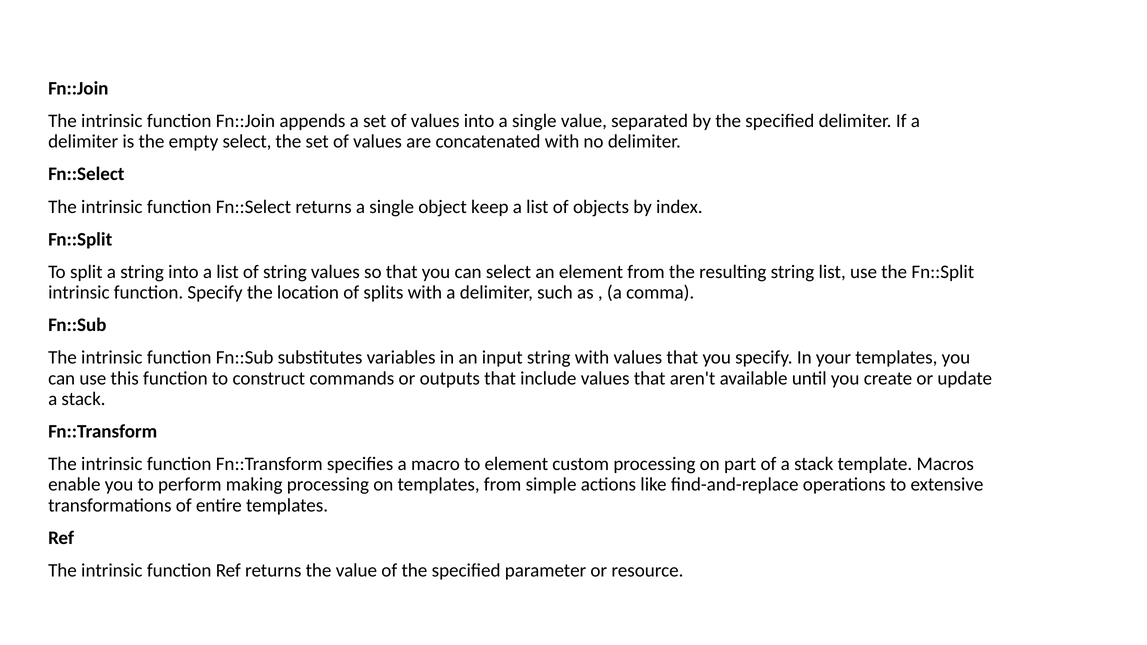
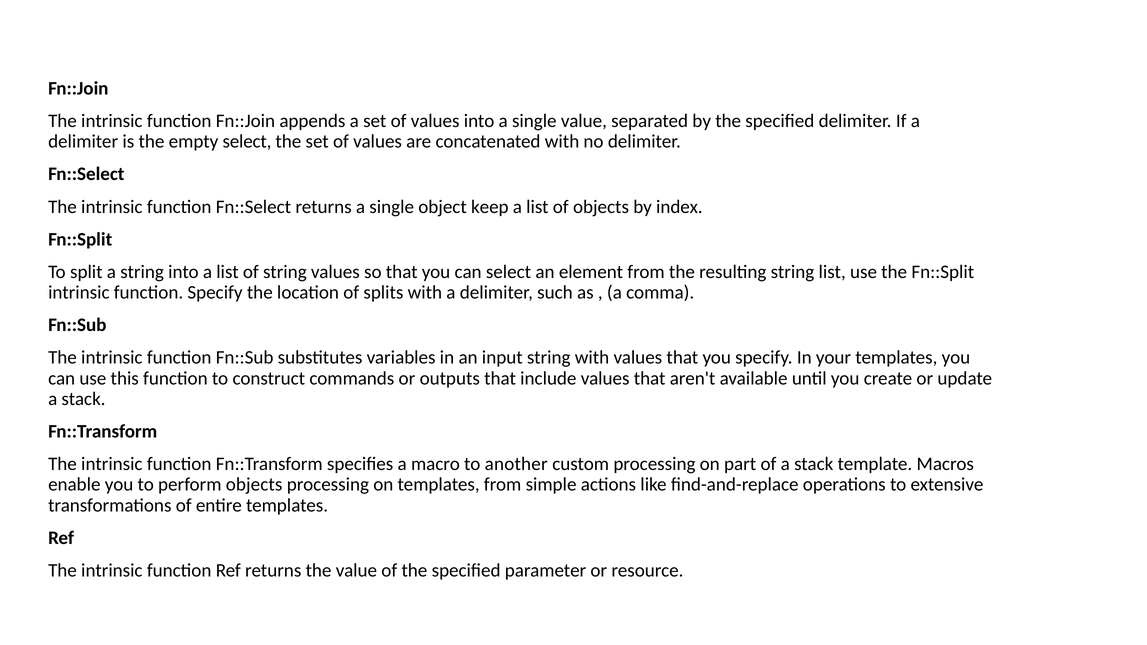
to element: element -> another (516, 464)
perform making: making -> objects (254, 485)
